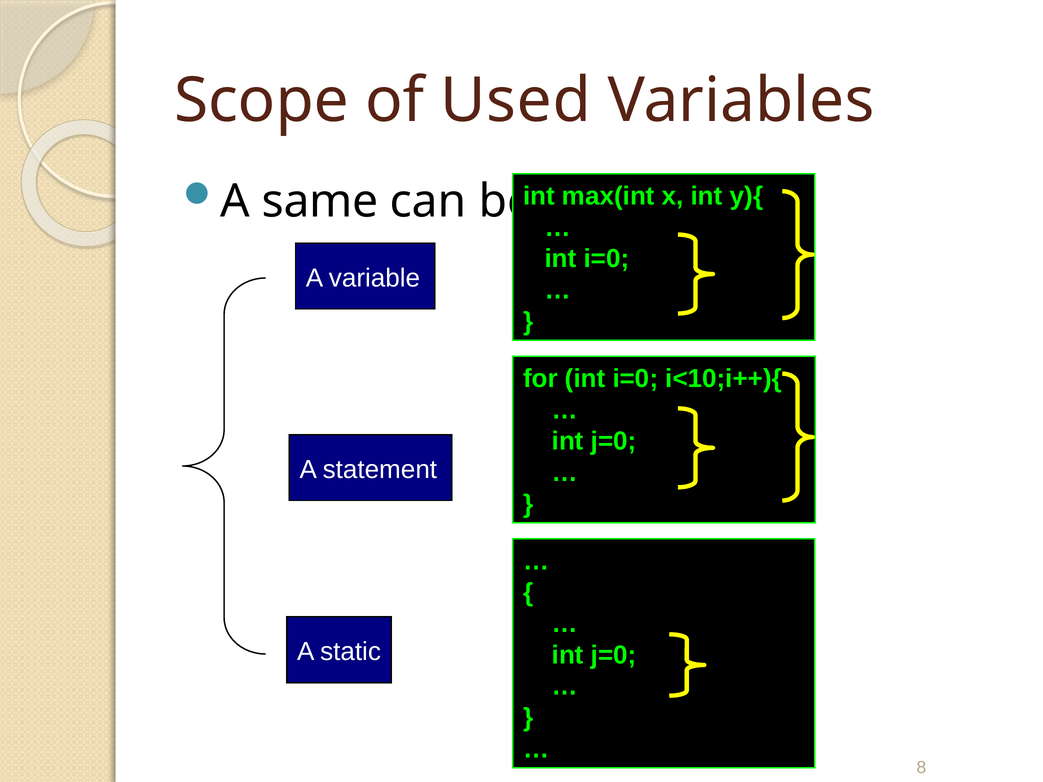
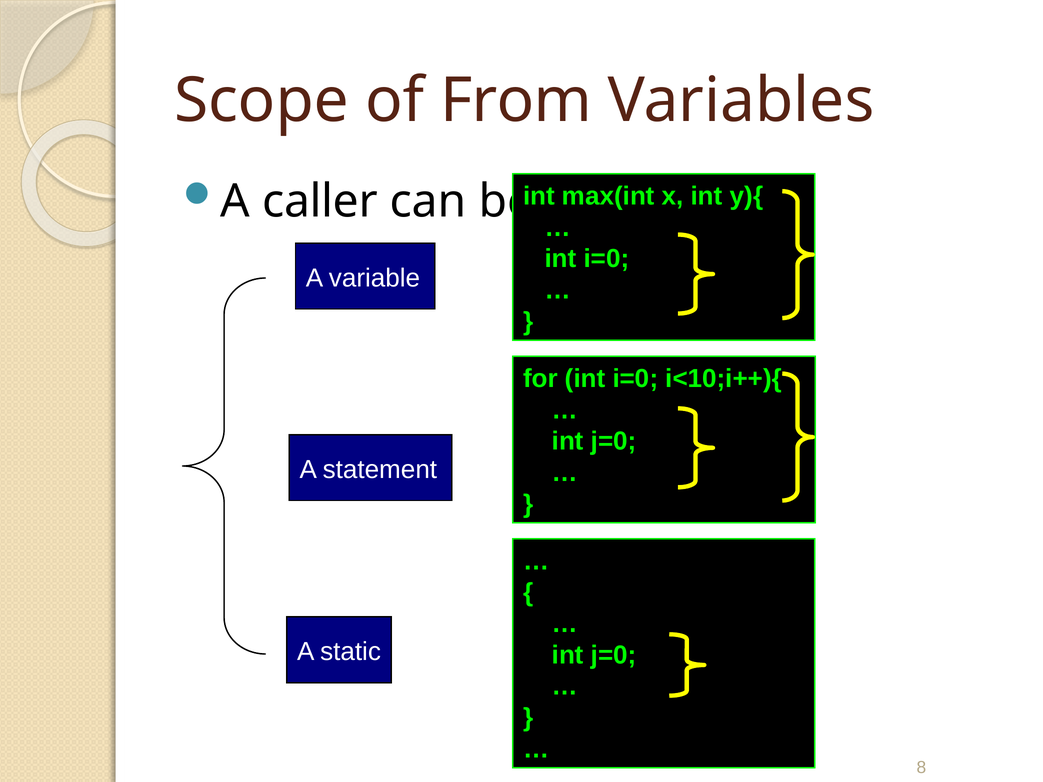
Used: Used -> From (516, 101)
same: same -> caller (320, 201)
